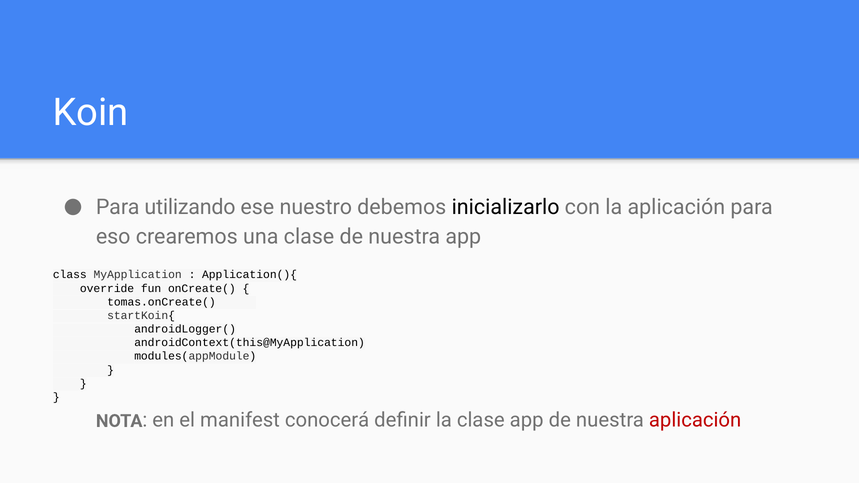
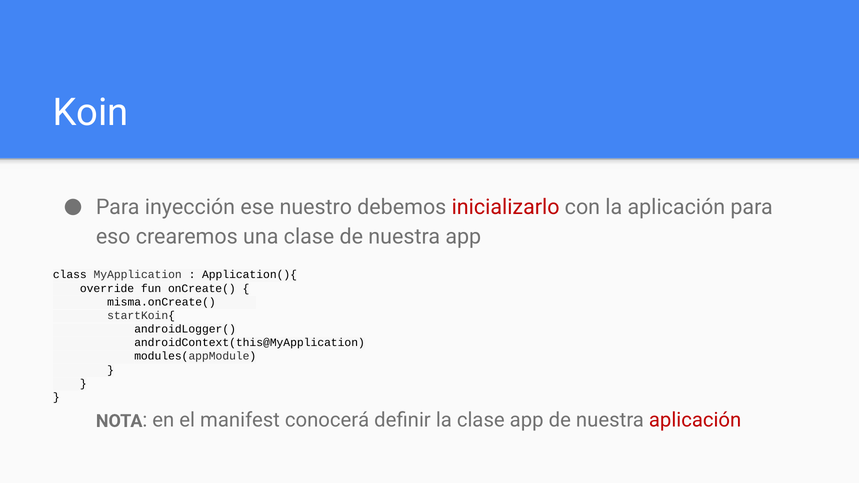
utilizando: utilizando -> inyección (190, 207)
inicializarlo colour: black -> red (506, 207)
tomas.onCreate(: tomas.onCreate( -> misma.onCreate( (161, 302)
